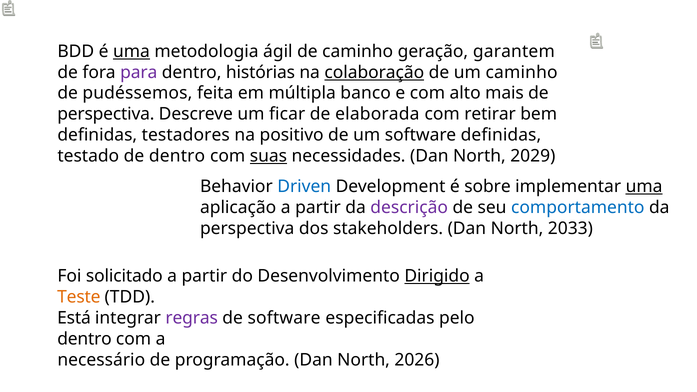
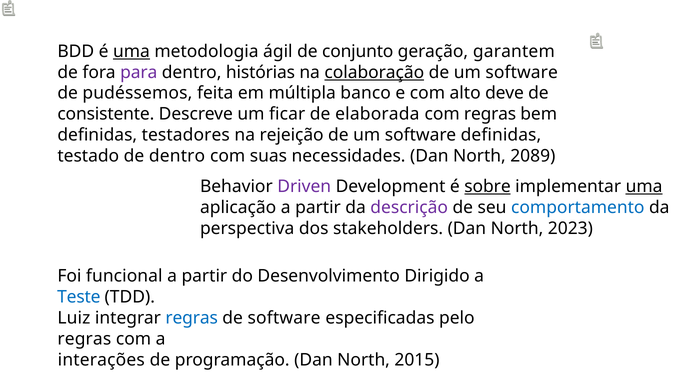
de caminho: caminho -> conjunto (358, 51)
caminho: caminho -> software (522, 72)
mais: mais -> deve (505, 93)
perspectiva: perspectiva -> consistente (106, 114)
com retirar: retirar -> regras (490, 114)
positivo: positivo -> rejeição (292, 135)
suas underline: present -> none (268, 156)
2029: 2029 -> 2089 (533, 156)
Driven colour: blue -> purple (304, 187)
sobre underline: none -> present (488, 187)
2033: 2033 -> 2023 (570, 229)
solicitado: solicitado -> funcional (124, 276)
Dirigido underline: present -> none (437, 276)
Teste colour: orange -> blue (79, 297)
Está: Está -> Luiz (74, 318)
regras colour: purple -> blue (192, 318)
dentro: dentro -> regras (84, 339)
necessário: necessário -> interações (101, 360)
2026: 2026 -> 2015 (417, 360)
